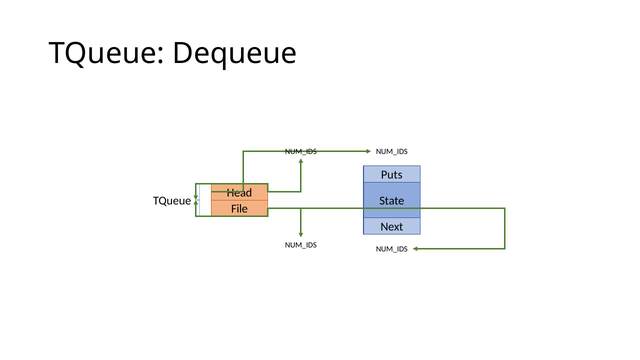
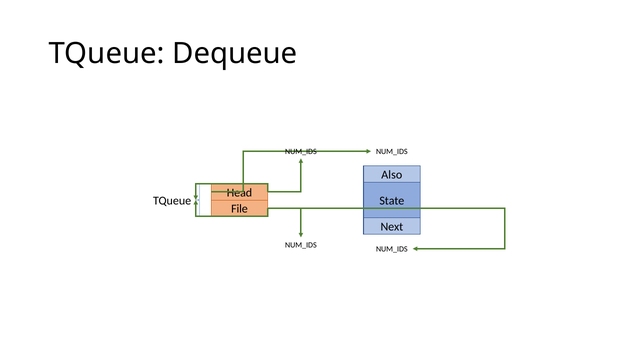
Puts: Puts -> Also (392, 175)
